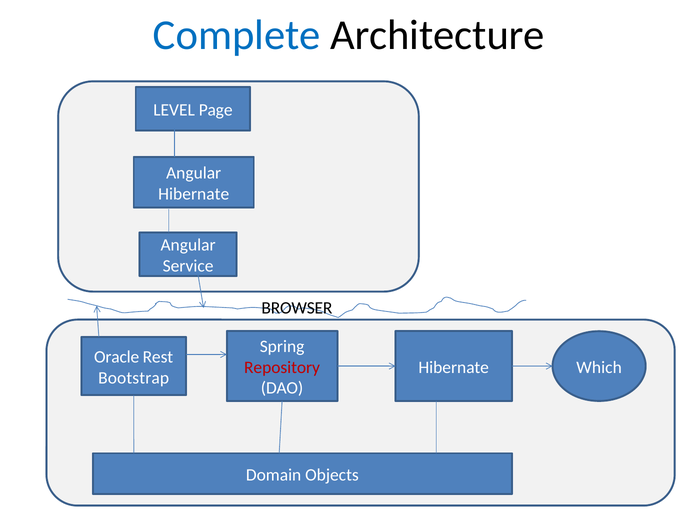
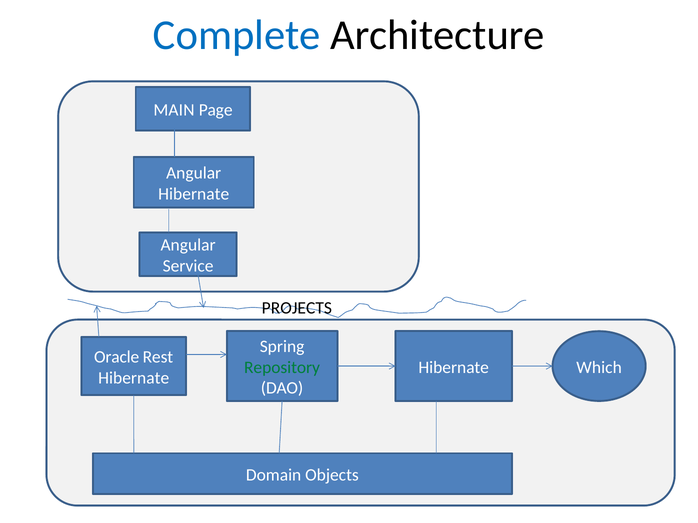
LEVEL: LEVEL -> MAIN (174, 110)
BROWSER: BROWSER -> PROJECTS (297, 308)
Repository colour: red -> green (282, 368)
Bootstrap: Bootstrap -> Hibernate (134, 378)
